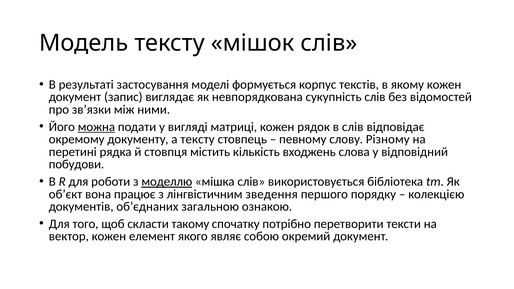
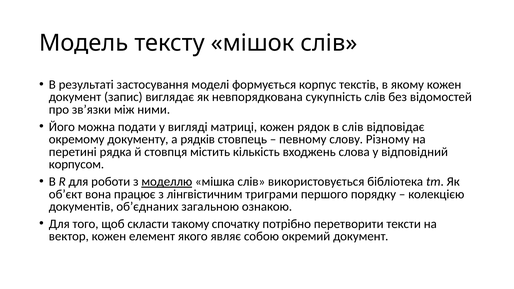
можна underline: present -> none (96, 127)
а тексту: тексту -> рядків (198, 139)
побудови: побудови -> корпусом (76, 164)
зведення: зведення -> триграми (272, 194)
